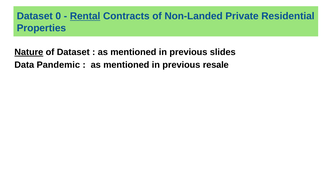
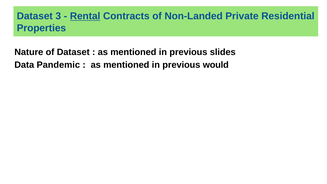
0: 0 -> 3 (58, 16)
Nature underline: present -> none (29, 52)
resale: resale -> would (216, 65)
